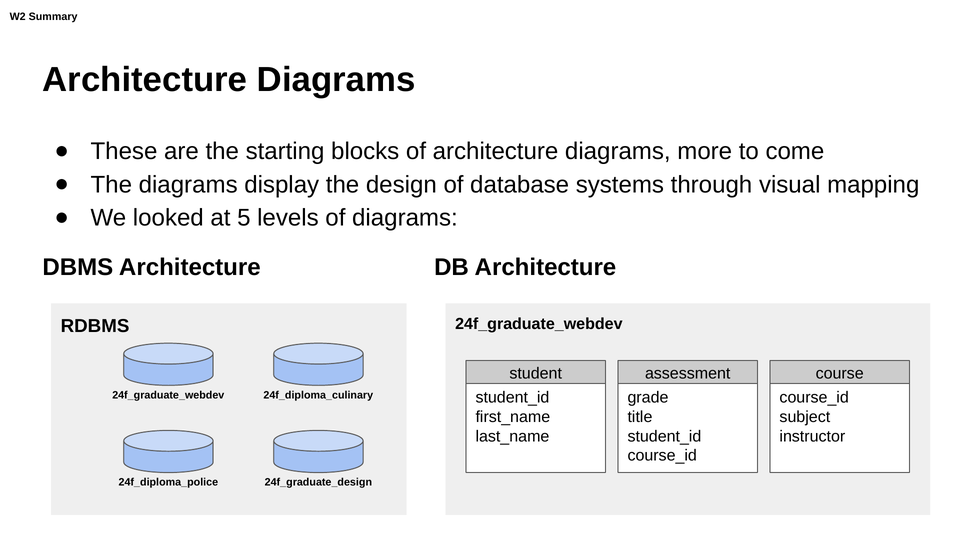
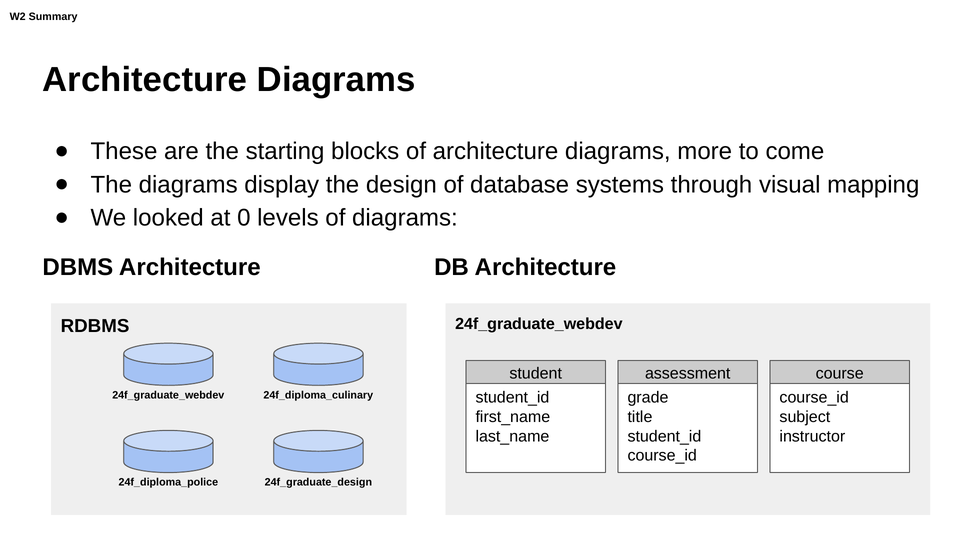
5: 5 -> 0 (244, 218)
